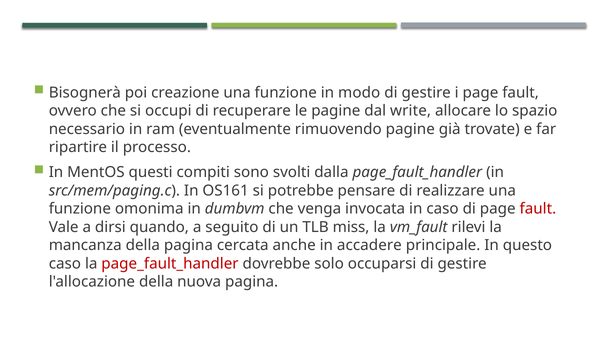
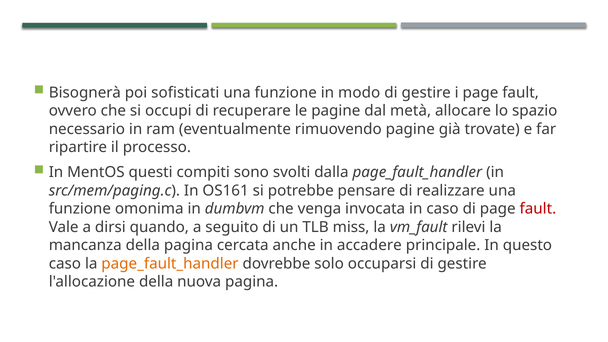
creazione: creazione -> sofisticati (185, 93)
write: write -> metà (411, 111)
page_fault_handler colour: red -> orange (170, 264)
